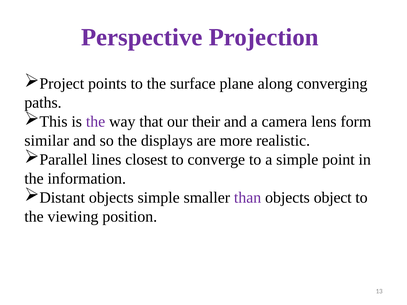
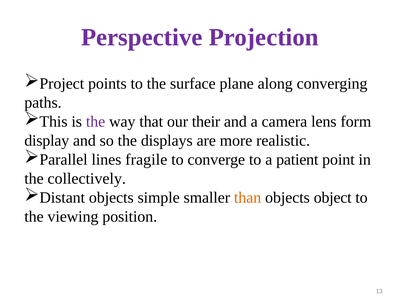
similar: similar -> display (47, 141)
closest: closest -> fragile (146, 160)
a simple: simple -> patient (297, 160)
information: information -> collectively (87, 179)
than colour: purple -> orange (248, 198)
